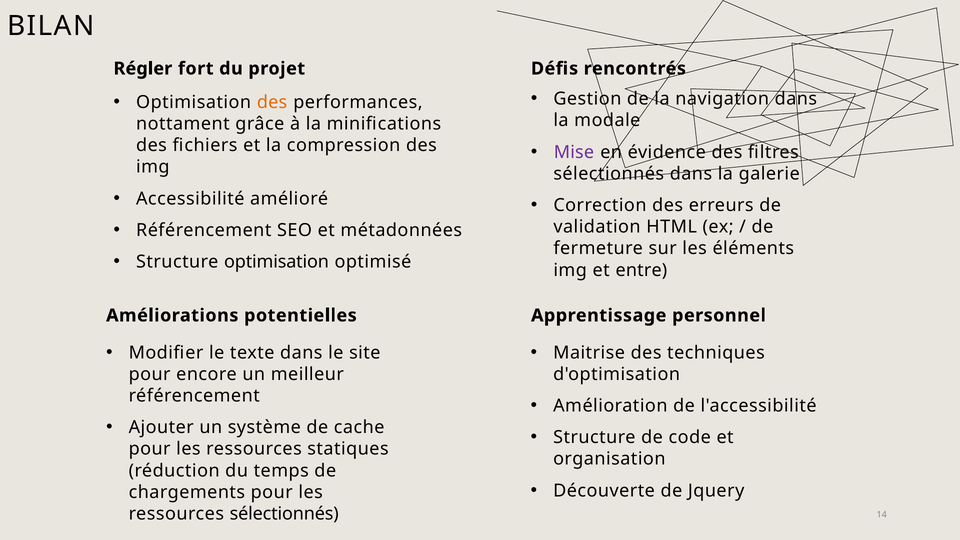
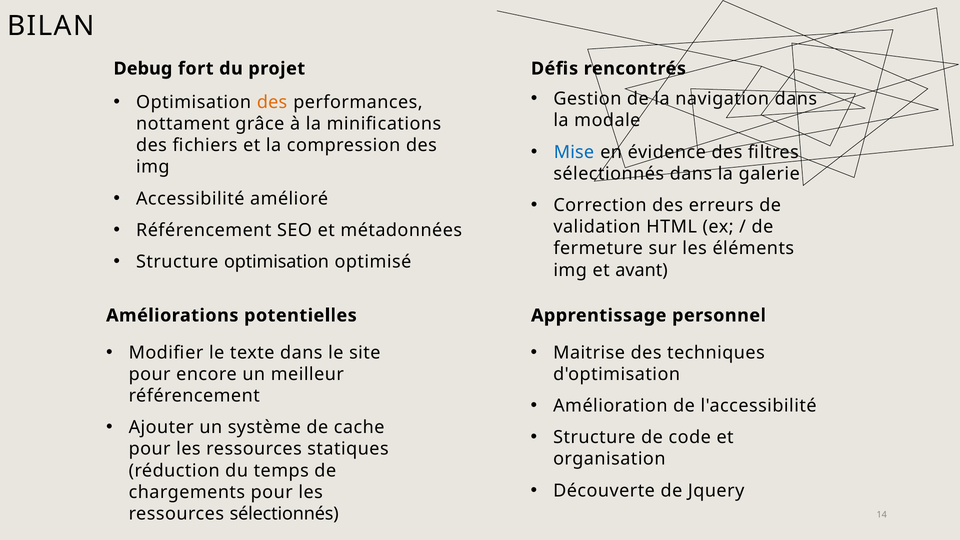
Régler: Régler -> Debug (143, 69)
Mise colour: purple -> blue (574, 152)
entre: entre -> avant (641, 270)
